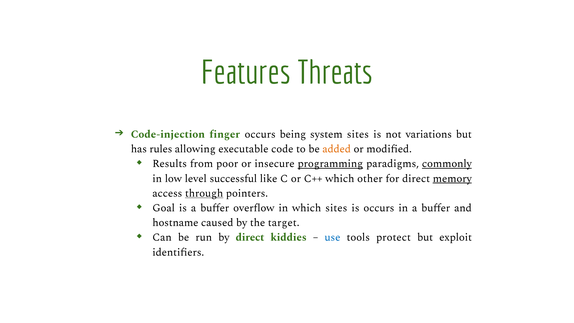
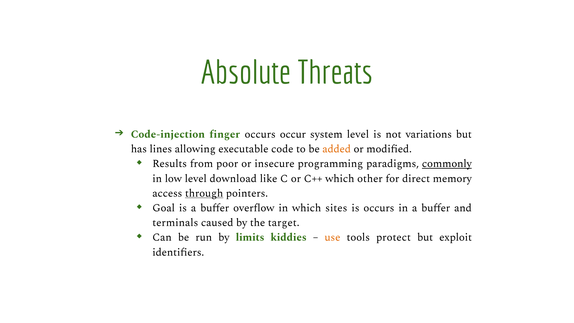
Features: Features -> Absolute (246, 73)
being: being -> occur (293, 134)
system sites: sites -> level (358, 134)
rules: rules -> lines (161, 149)
programming underline: present -> none (330, 164)
successful: successful -> download (233, 178)
memory underline: present -> none (452, 178)
hostname: hostname -> terminals (175, 223)
by direct: direct -> limits (250, 237)
use colour: blue -> orange (332, 237)
